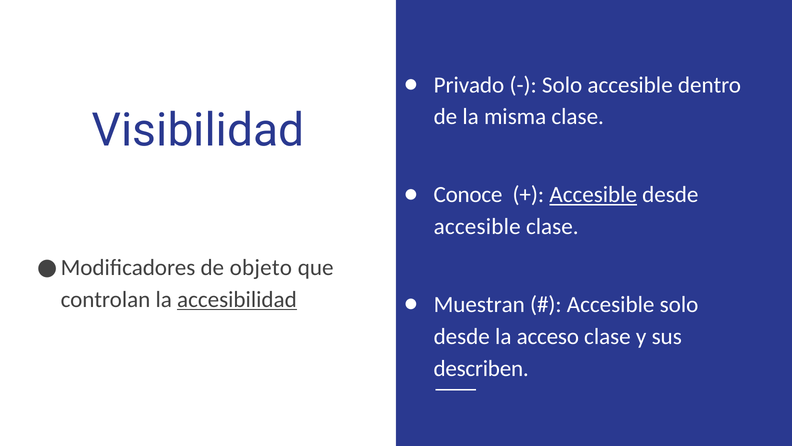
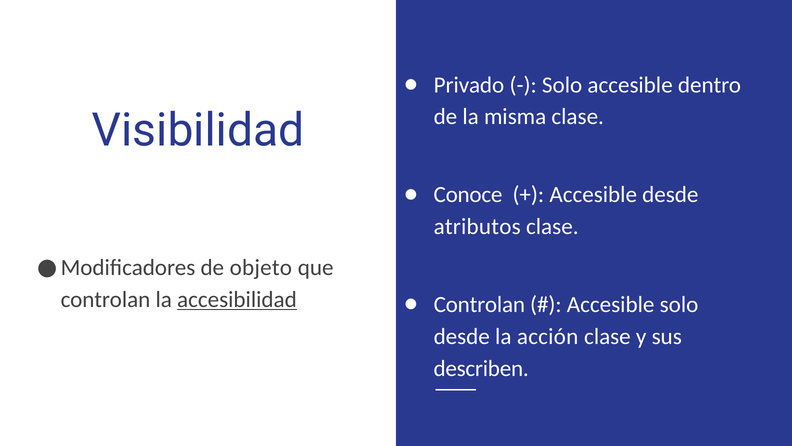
Accesible underline: present -> none (593, 195)
accesible: accesible -> atributos (477, 226)
Muestran: Muestran -> Controlan (479, 304)
acceso: acceso -> acción (548, 336)
